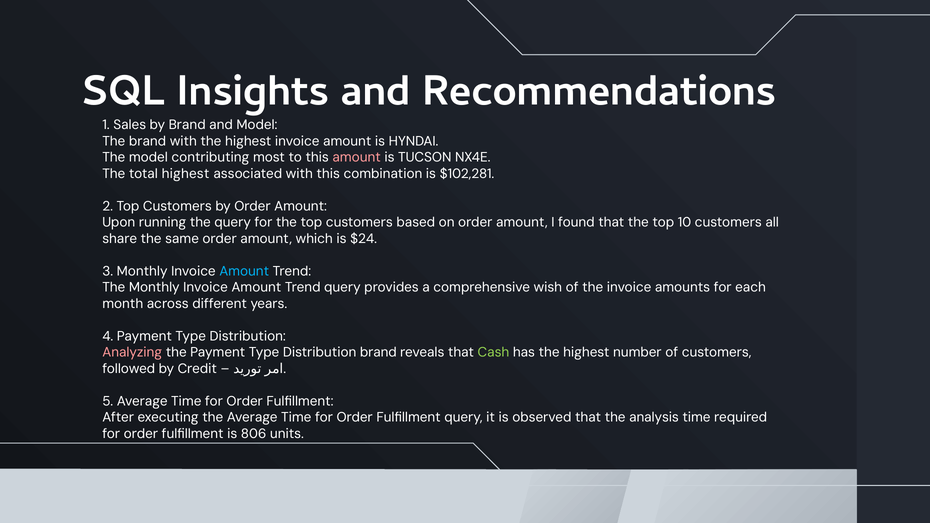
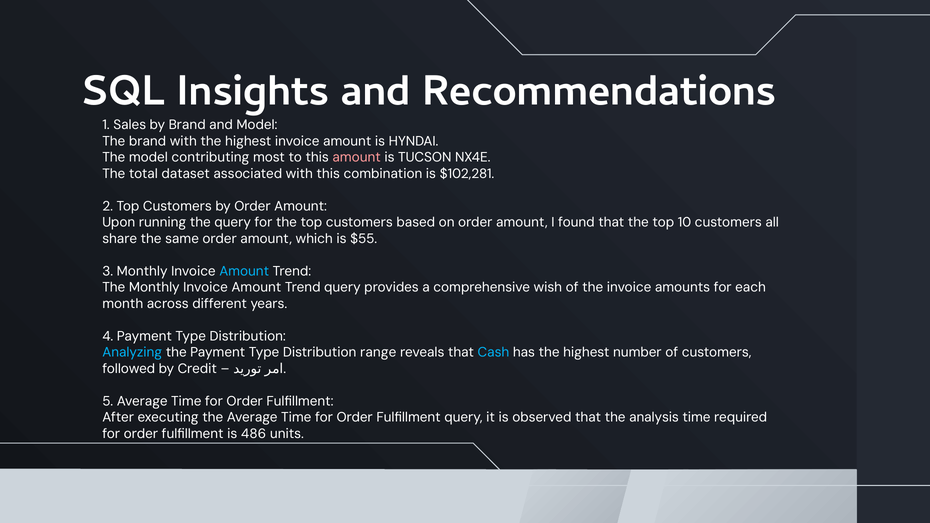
total highest: highest -> dataset (186, 174)
$24: $24 -> $55 (364, 239)
Analyzing colour: pink -> light blue (132, 353)
Distribution brand: brand -> range (378, 353)
Cash colour: light green -> light blue (493, 353)
806: 806 -> 486 (254, 434)
